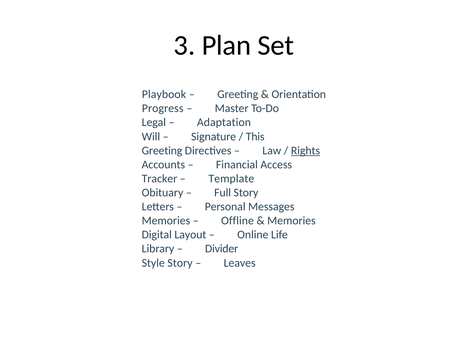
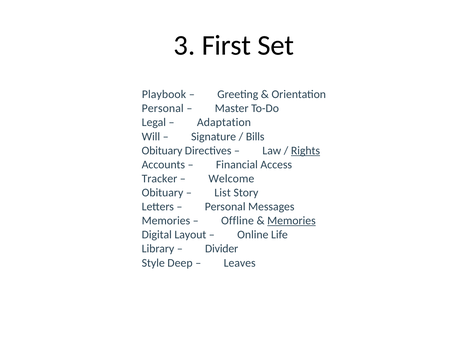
Plan: Plan -> First (226, 45)
Progress: Progress -> Personal (163, 108)
This: This -> Bills (255, 136)
Greeting: Greeting -> Obituary (162, 151)
Template: Template -> Welcome (231, 179)
Full: Full -> List (223, 193)
Memories underline: none -> present (291, 221)
Style Story: Story -> Deep (180, 263)
